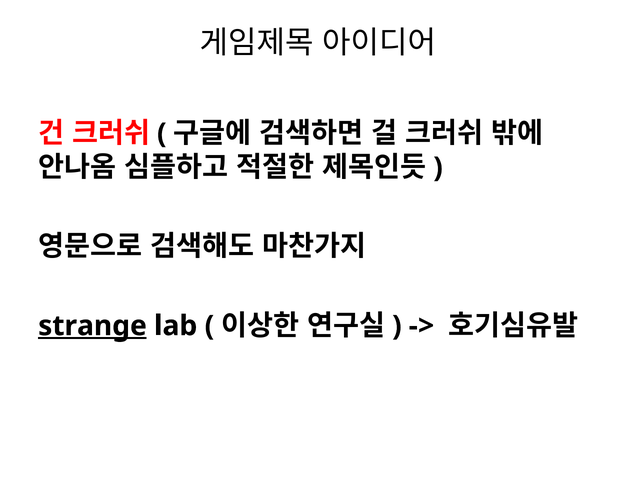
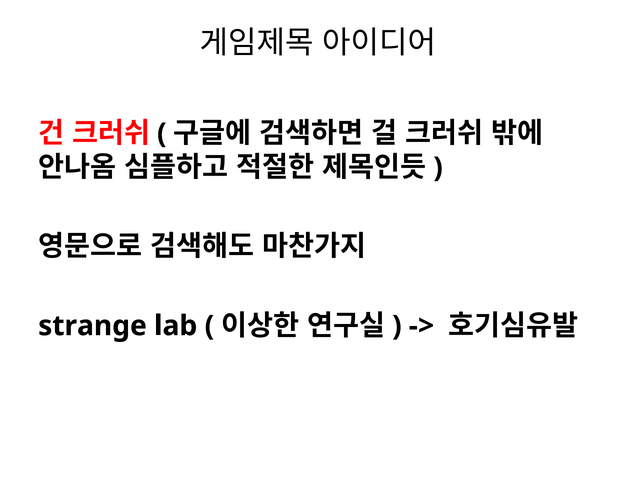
strange underline: present -> none (92, 326)
